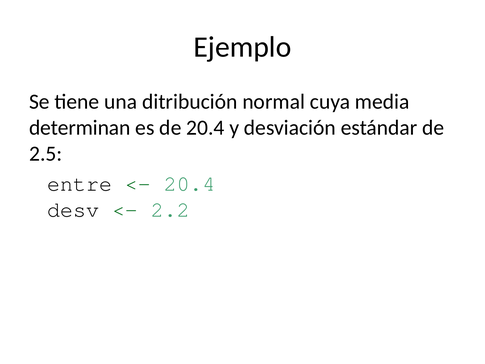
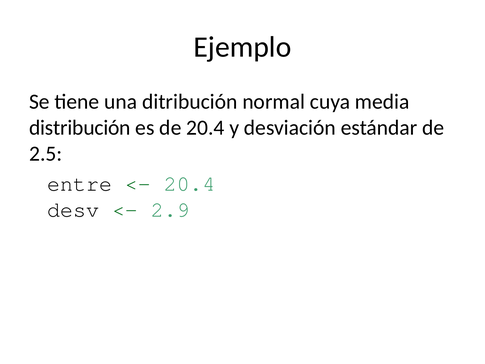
determinan: determinan -> distribución (80, 128)
2.2: 2.2 -> 2.9 (170, 210)
